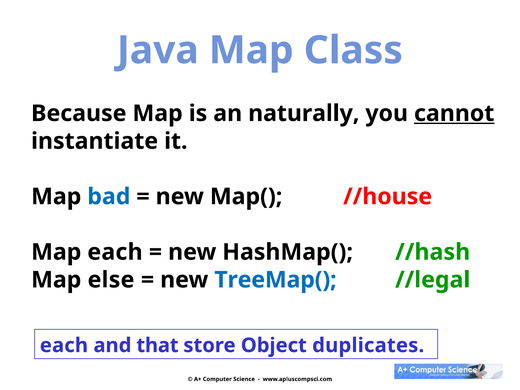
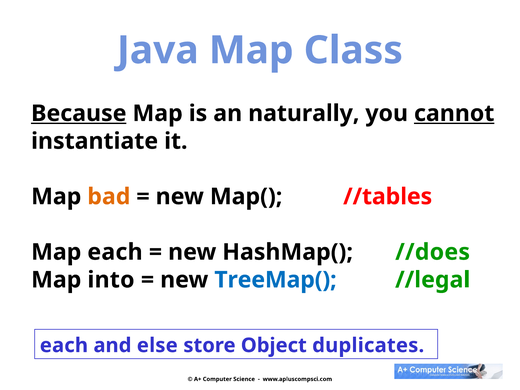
Because underline: none -> present (79, 113)
bad colour: blue -> orange (109, 197)
//house: //house -> //tables (388, 197)
//hash: //hash -> //does (433, 252)
else: else -> into (111, 280)
that: that -> else (157, 345)
